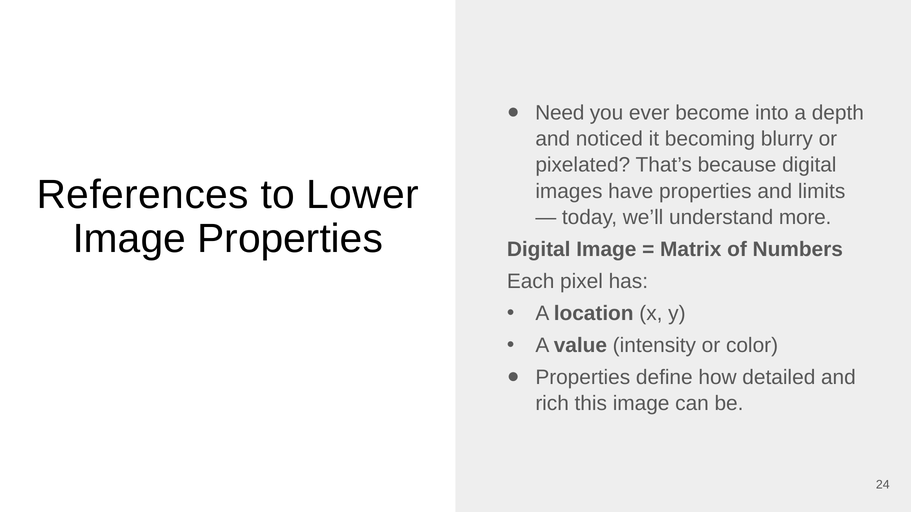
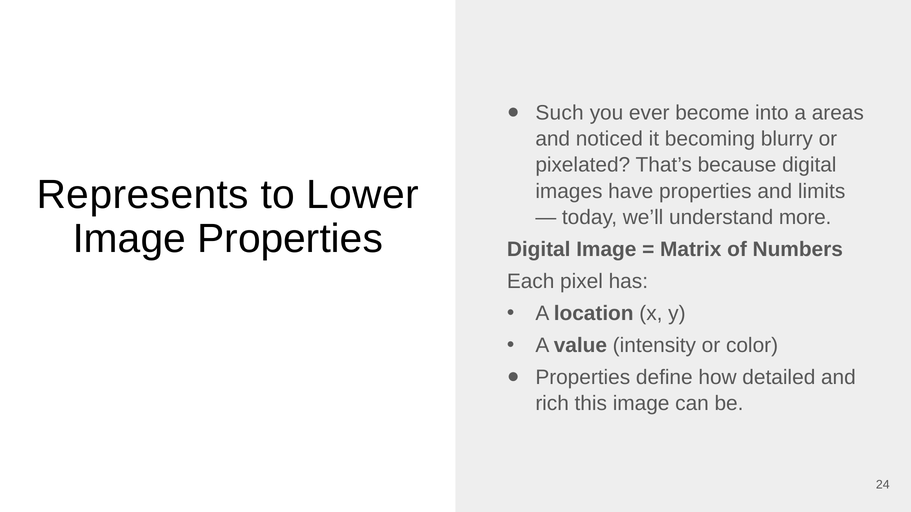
Need: Need -> Such (560, 113)
depth: depth -> areas (838, 113)
References: References -> Represents (143, 195)
